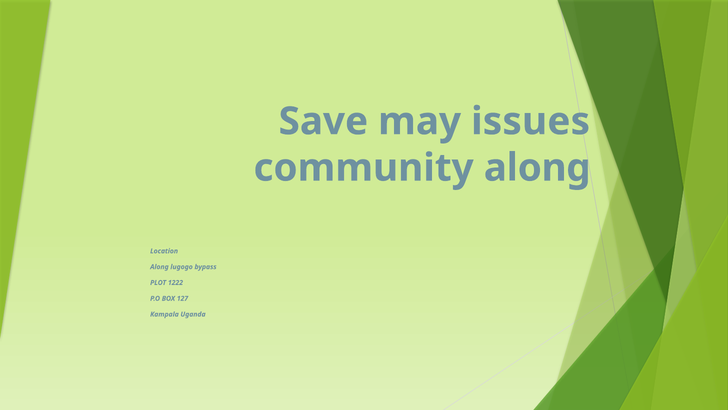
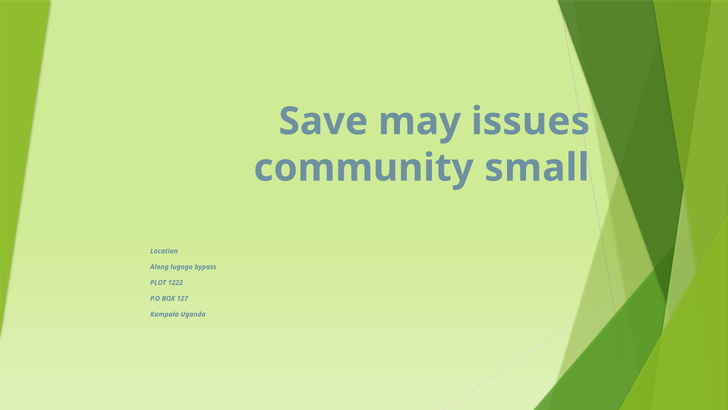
community along: along -> small (537, 168)
